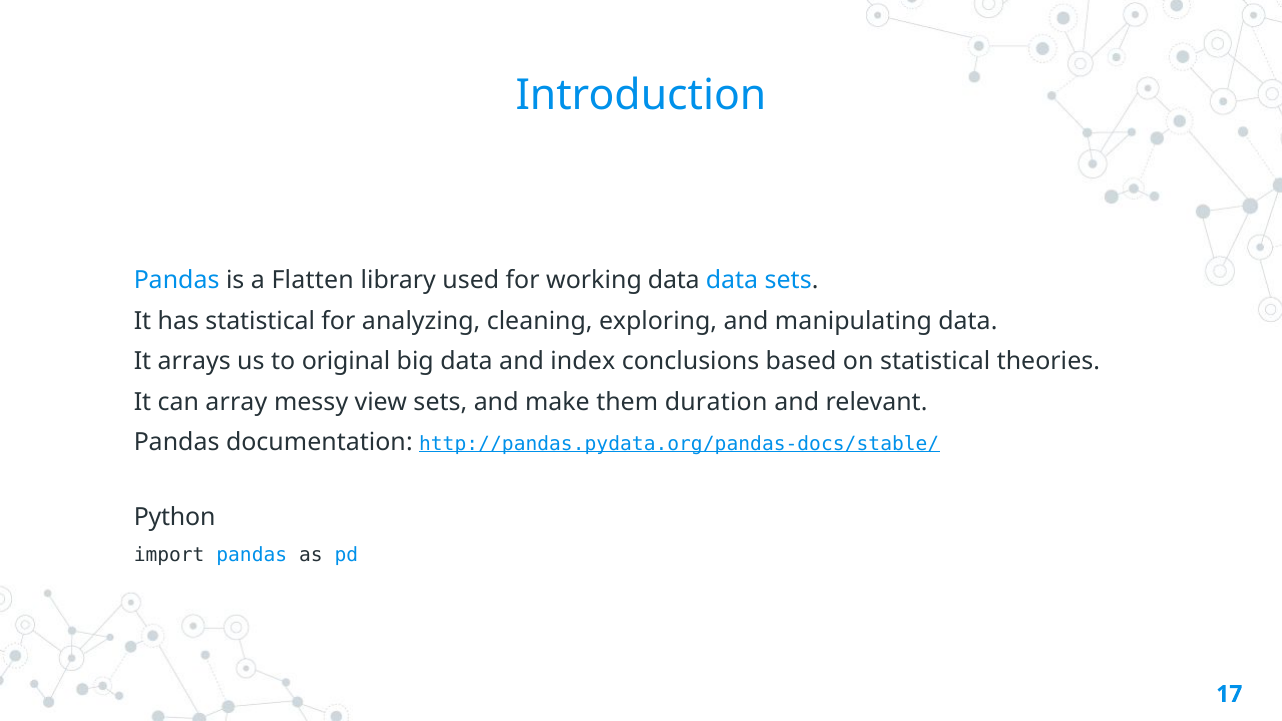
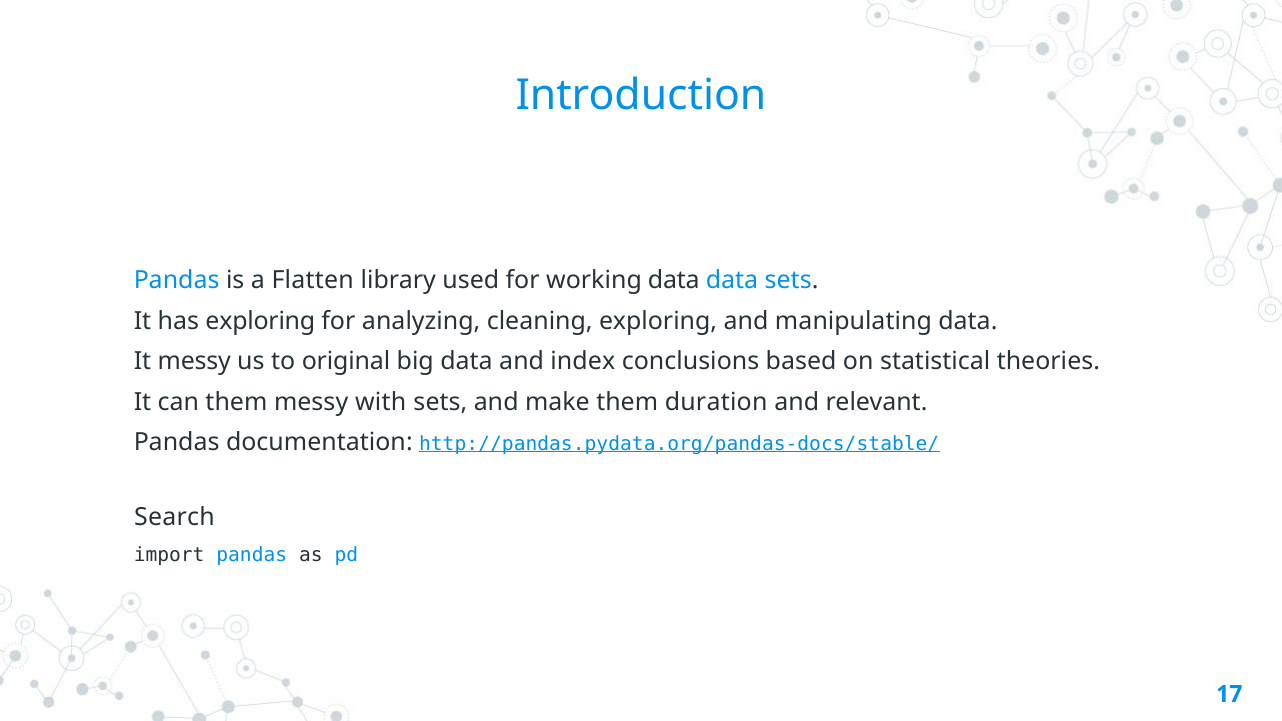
has statistical: statistical -> exploring (260, 321)
It arrays: arrays -> messy (194, 362)
can array: array -> them (236, 402)
view: view -> with (381, 402)
Python: Python -> Search (174, 518)
